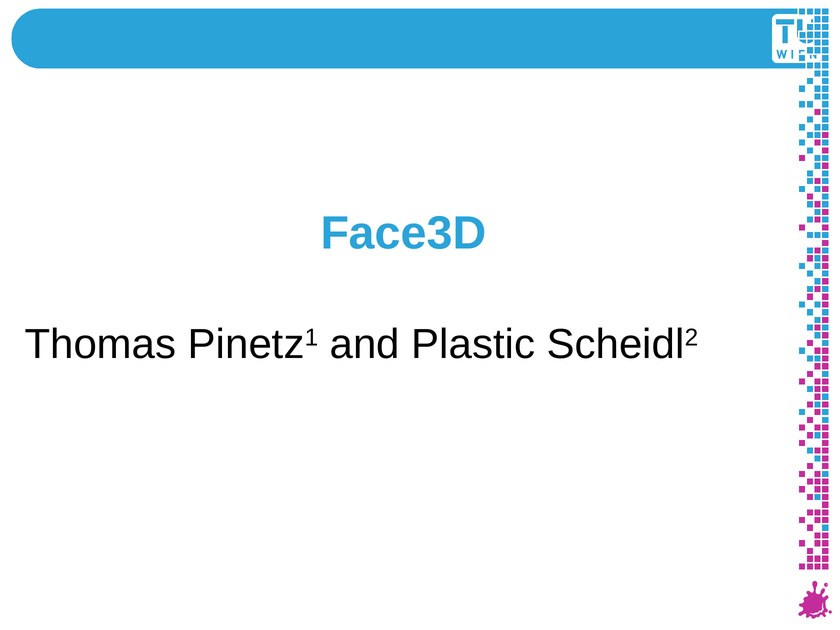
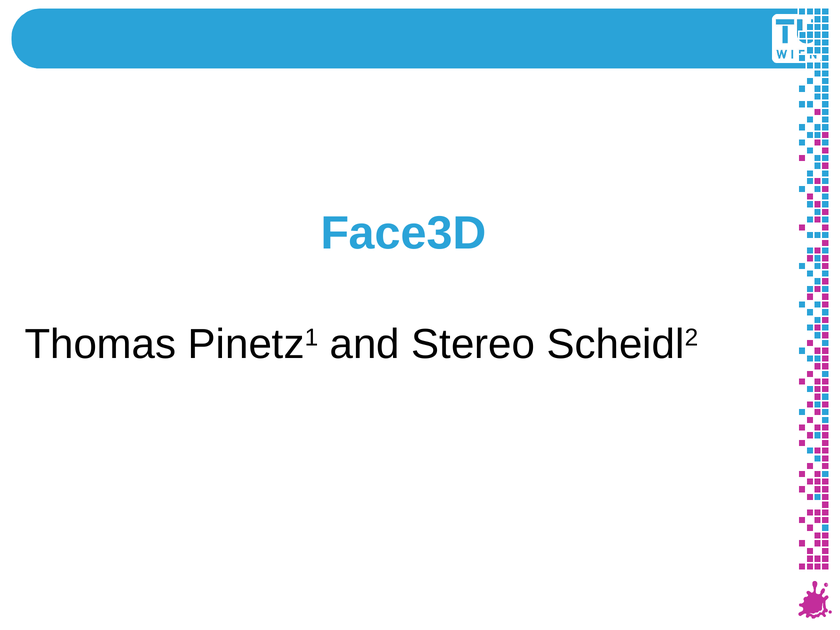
Plastic: Plastic -> Stereo (473, 344)
